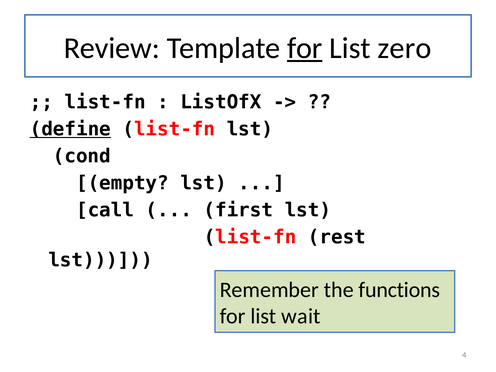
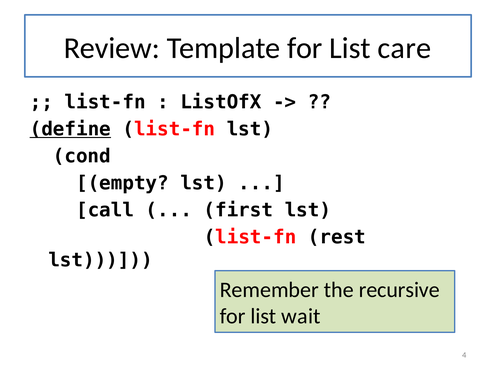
for underline: present -> none (305, 48)
zero: zero -> care (404, 48)
functions: functions -> recursive (399, 290)
